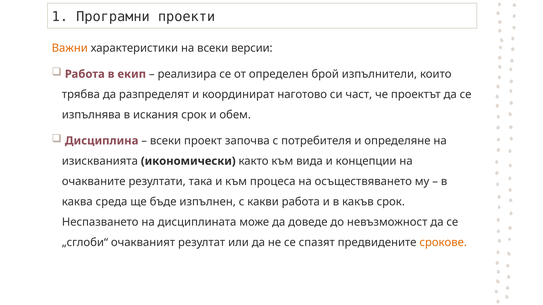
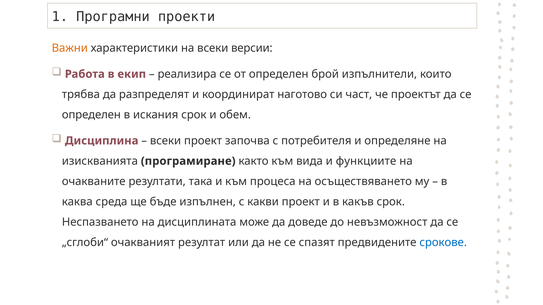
изпълнява: изпълнява -> определен (91, 115)
икономически: икономически -> програмиране (188, 161)
концепции: концепции -> функциите (366, 161)
какви работа: работа -> проект (301, 202)
срокове colour: orange -> blue (443, 243)
